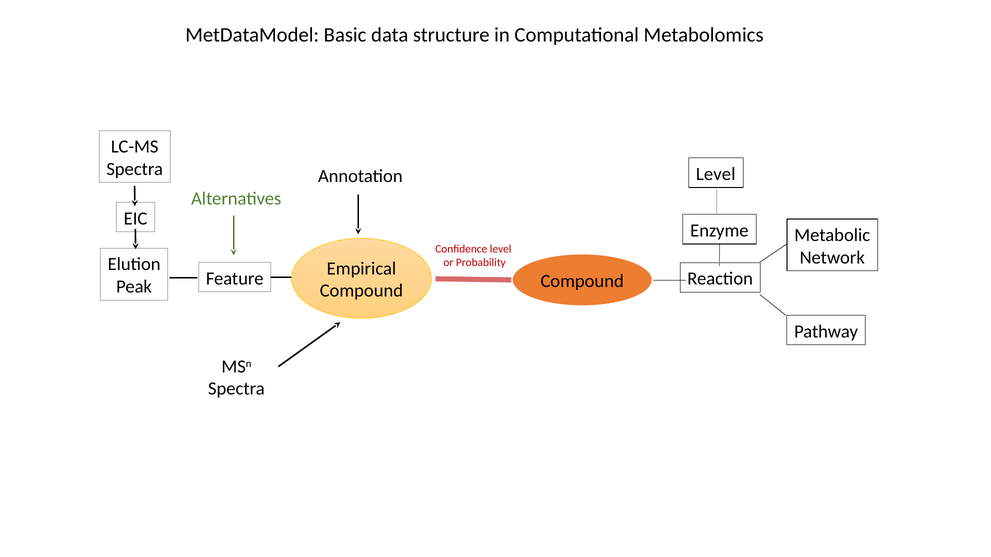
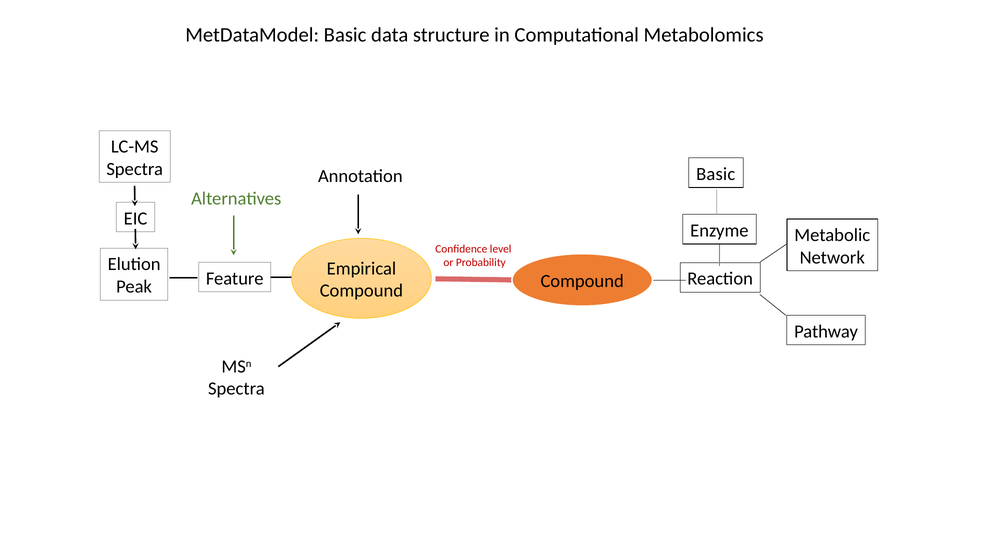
Level: Level -> Basic (716, 174)
